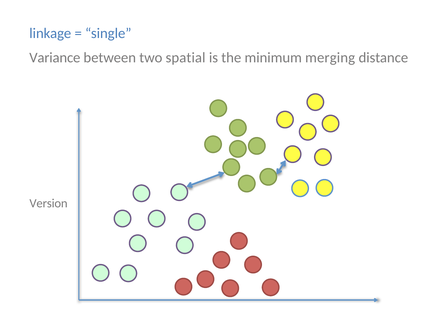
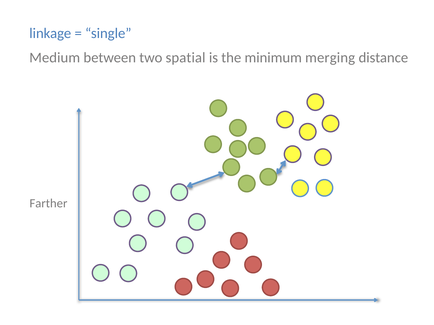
Variance: Variance -> Medium (55, 58)
Version: Version -> Farther (48, 204)
